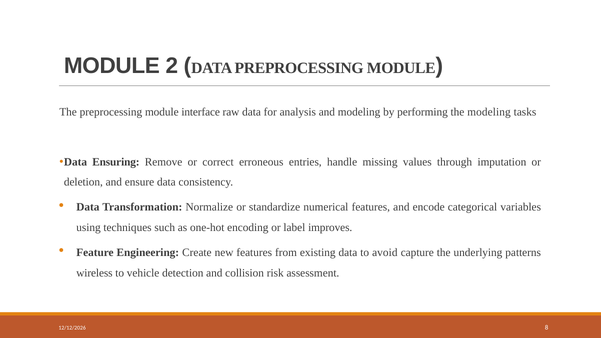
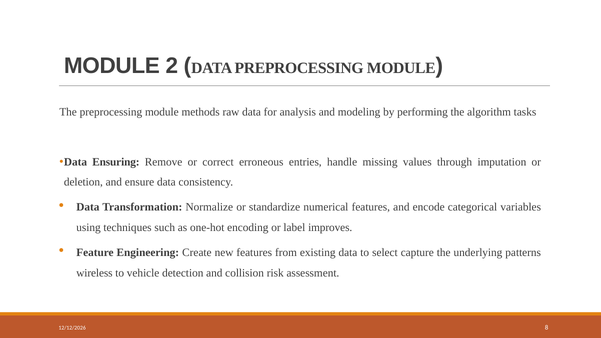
interface: interface -> methods (201, 112)
the modeling: modeling -> algorithm (489, 112)
avoid: avoid -> select (385, 253)
